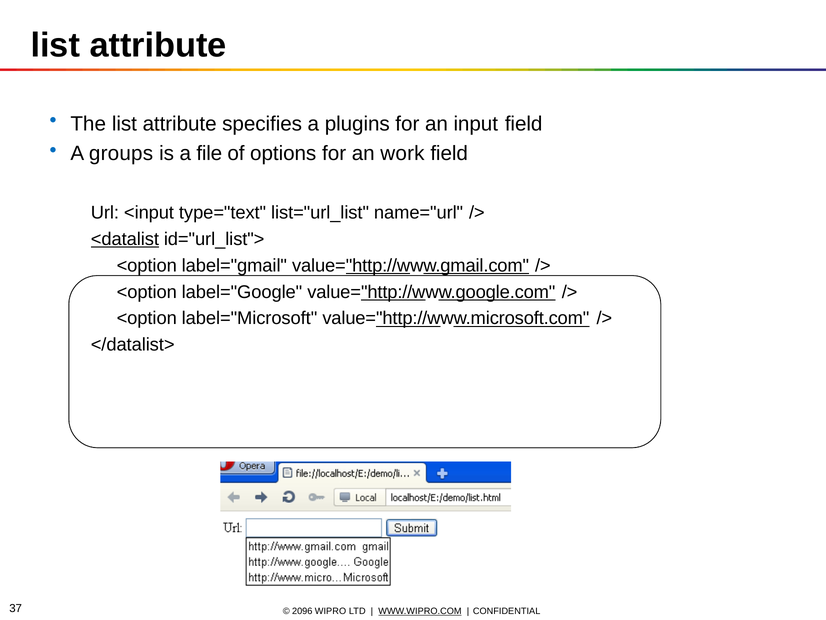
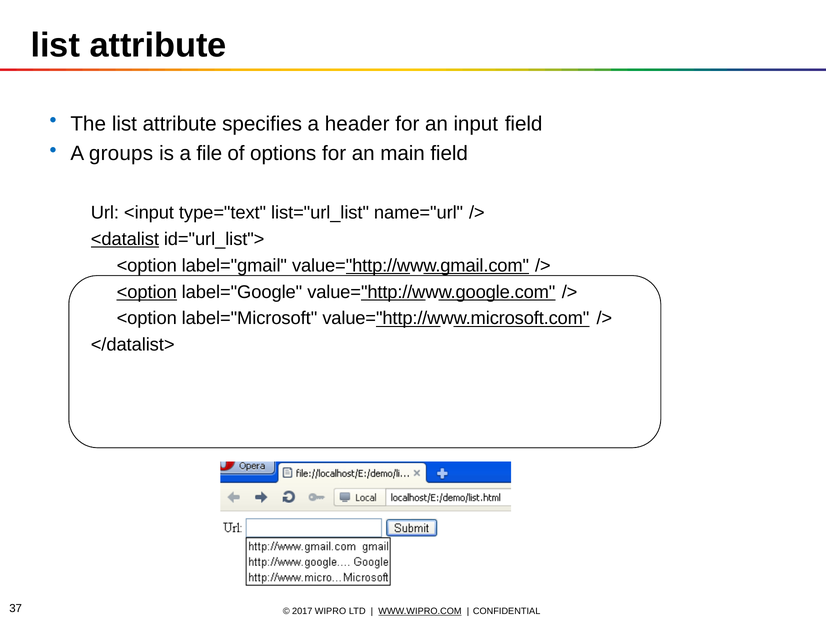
plugins: plugins -> header (357, 124)
work: work -> main (403, 154)
<option underline: none -> present (147, 292)
2096: 2096 -> 2017 (302, 611)
